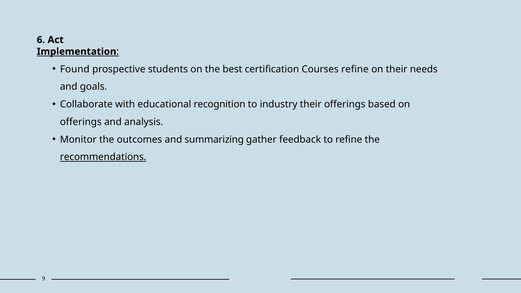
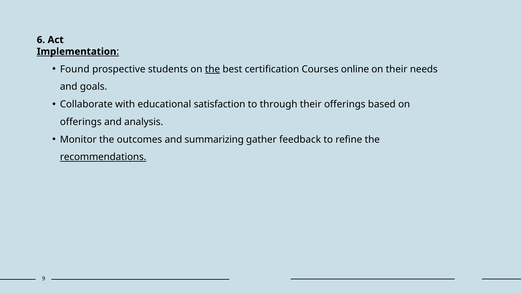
the underline: none -> present (212, 69)
Courses refine: refine -> online (355, 69)
recognition: recognition -> satisfaction (220, 104)
industry: industry -> through (279, 104)
